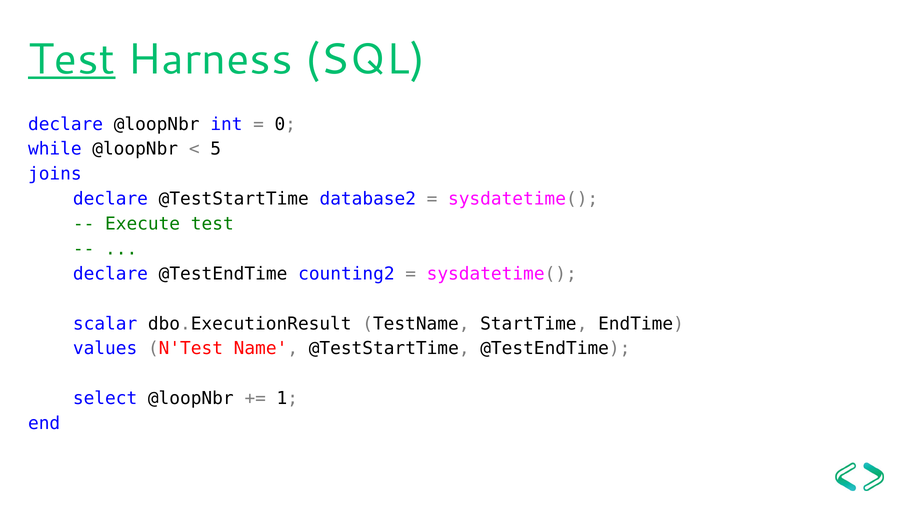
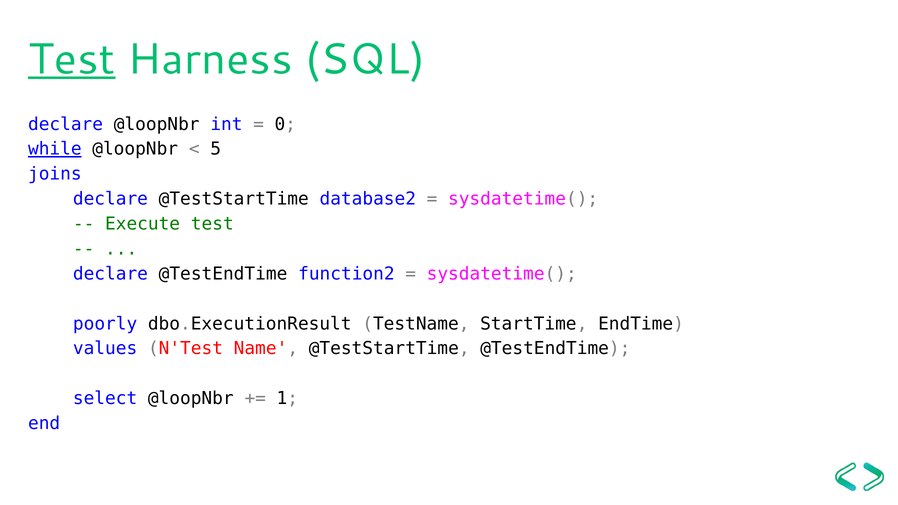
while underline: none -> present (55, 149)
counting2: counting2 -> function2 (346, 274)
scalar: scalar -> poorly (105, 324)
